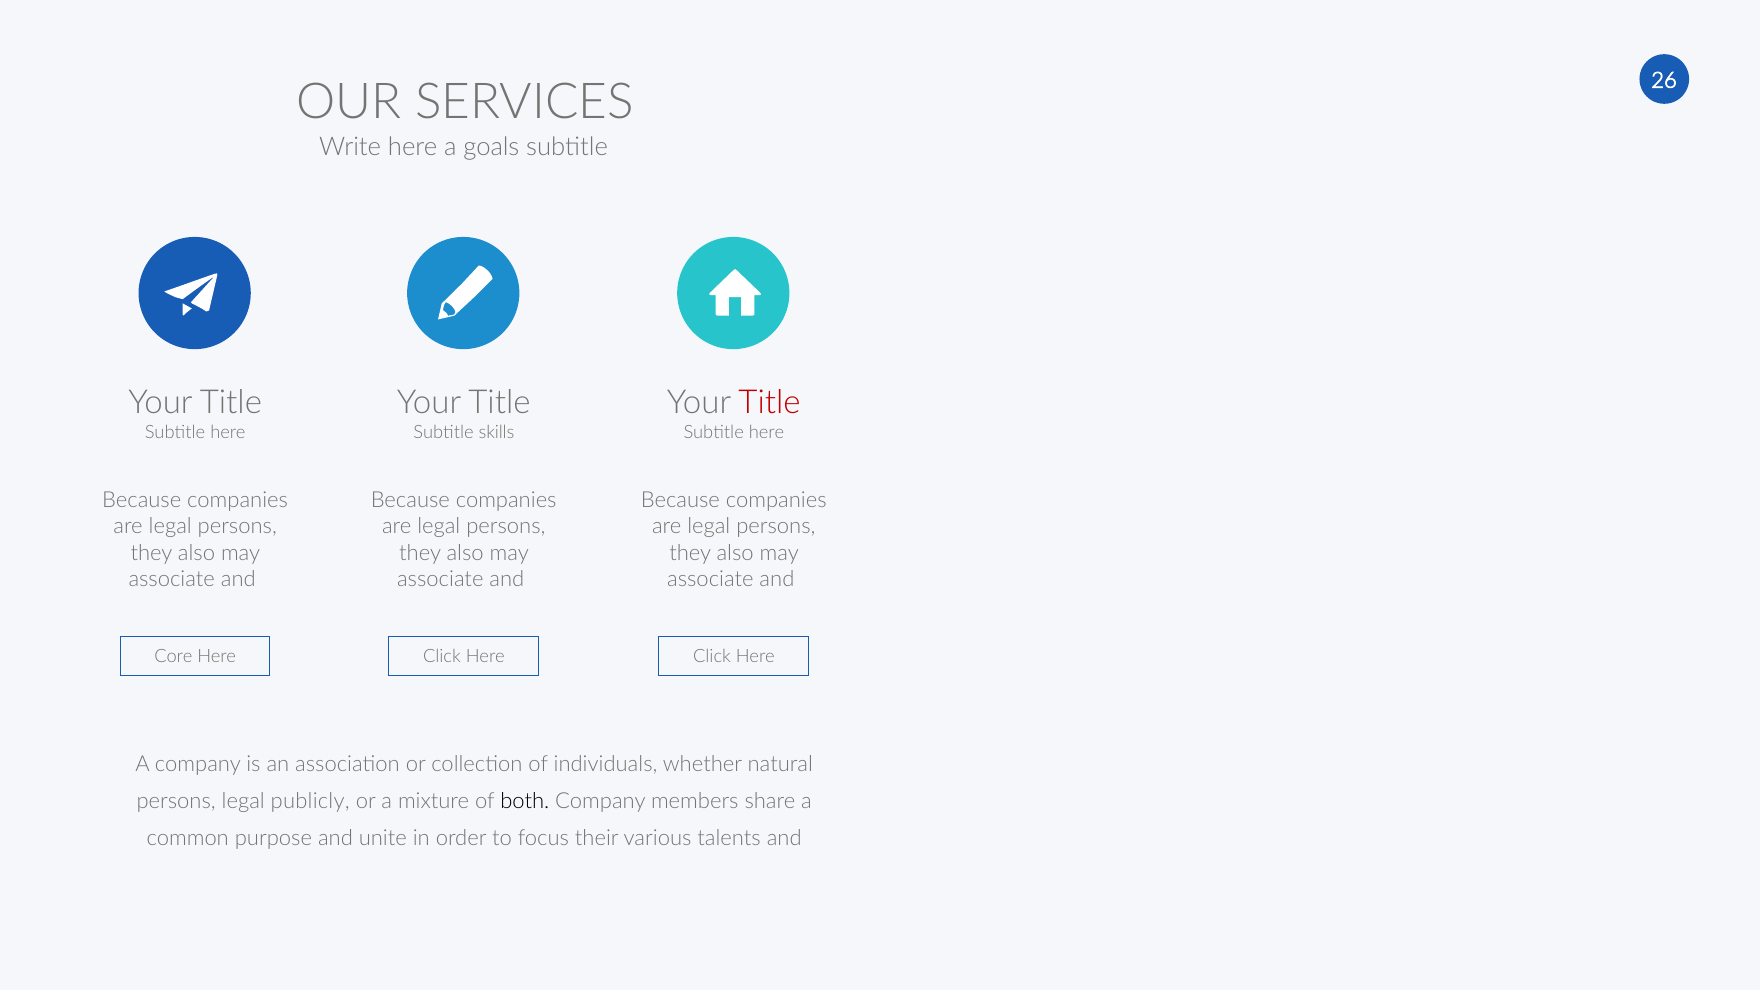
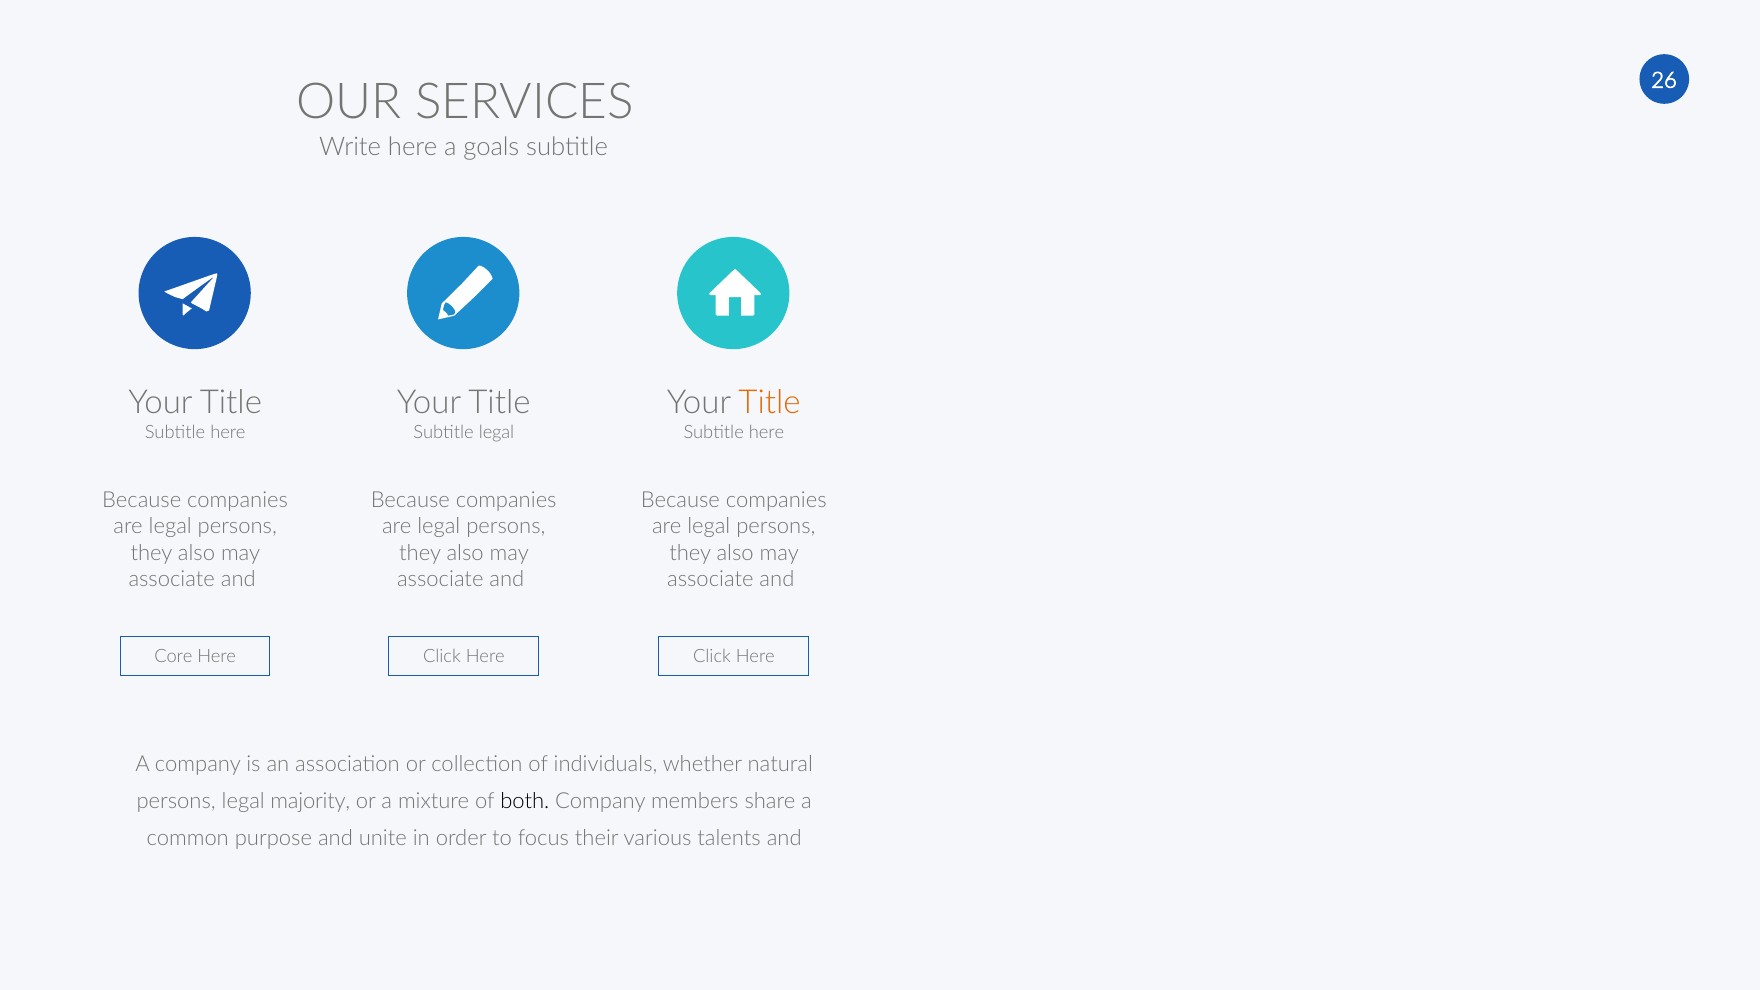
Title colour: red -> orange (770, 403)
Subtitle skills: skills -> legal (497, 433)
publicly: publicly -> majority (310, 801)
